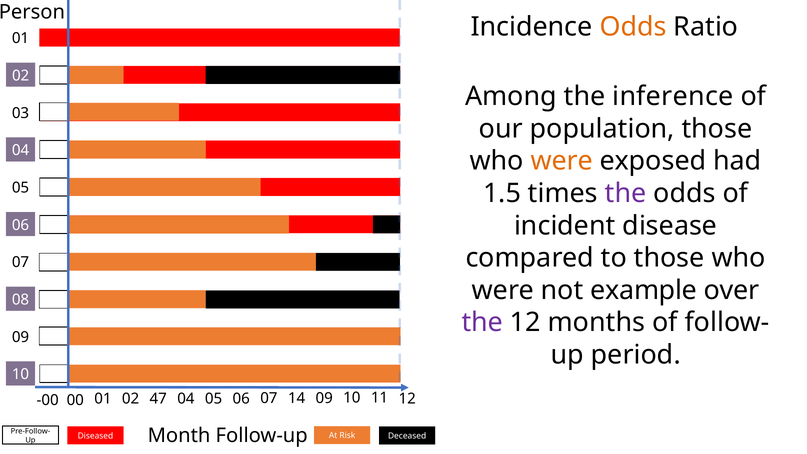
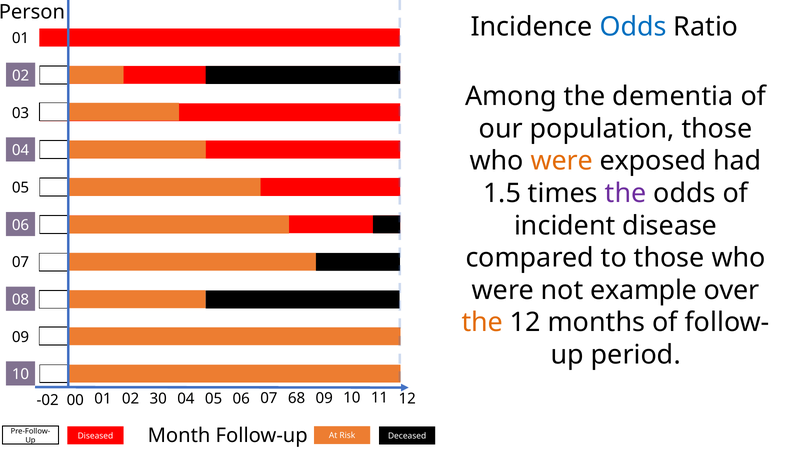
Odds colour: orange -> blue (633, 27)
inference: inference -> dementia (673, 96)
the colour: purple -> orange (482, 323)
-00: -00 -> -02 (48, 400)
47: 47 -> 30 (158, 399)
14: 14 -> 68 (297, 398)
